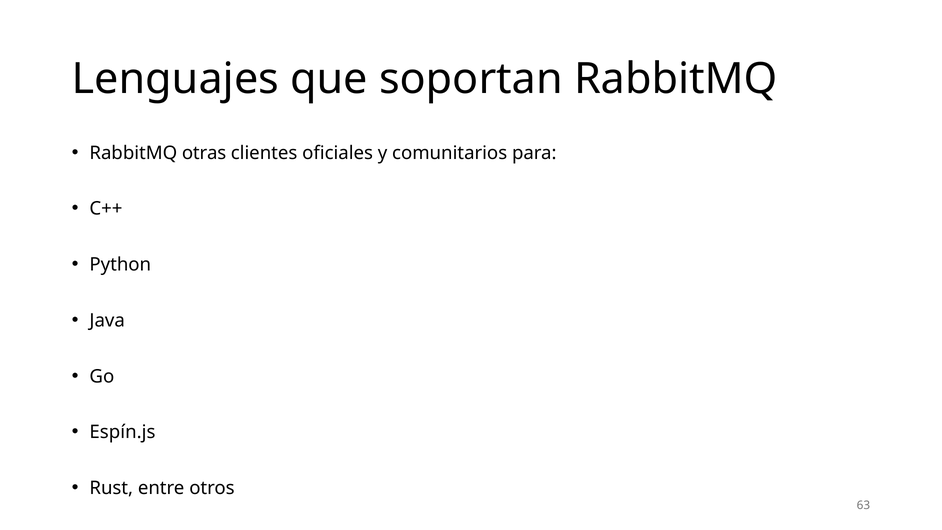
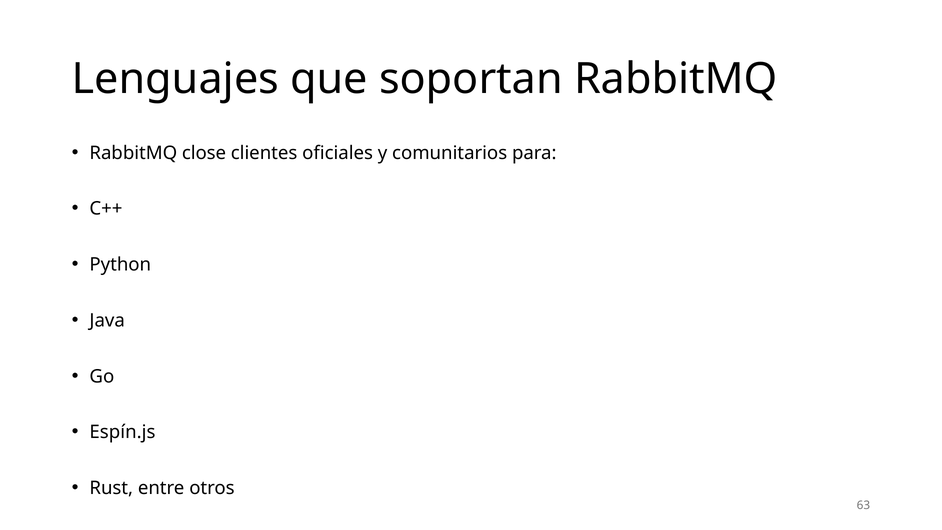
otras: otras -> close (204, 153)
